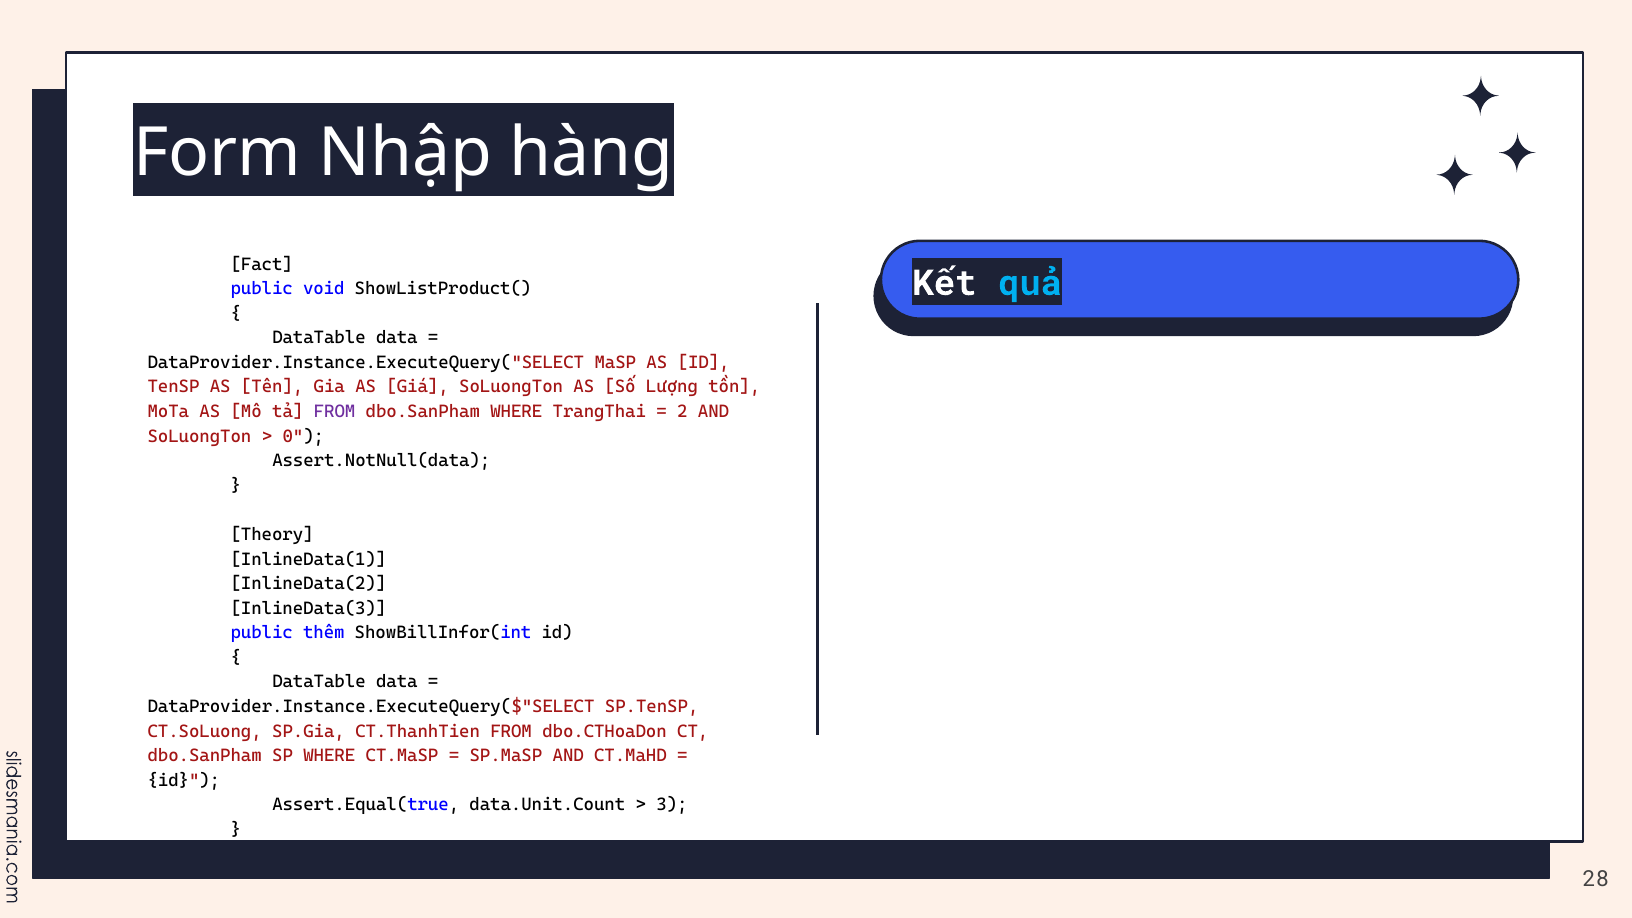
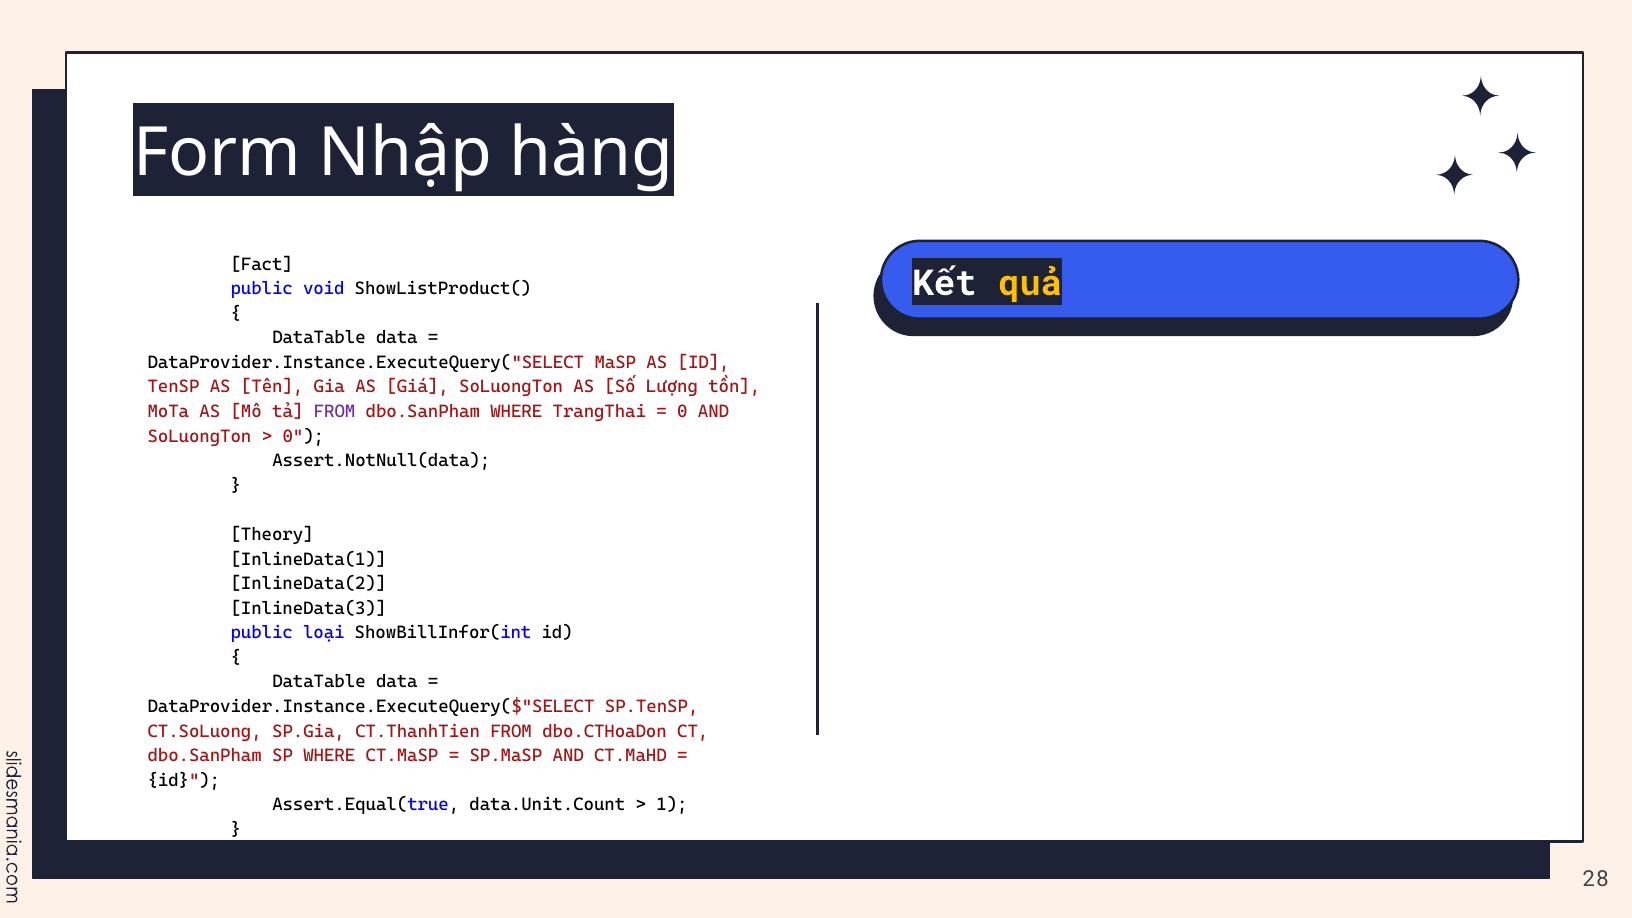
quả colour: light blue -> yellow (1030, 283)
2: 2 -> 0 (682, 412)
thêm: thêm -> loại (324, 633)
3: 3 -> 1 (672, 805)
